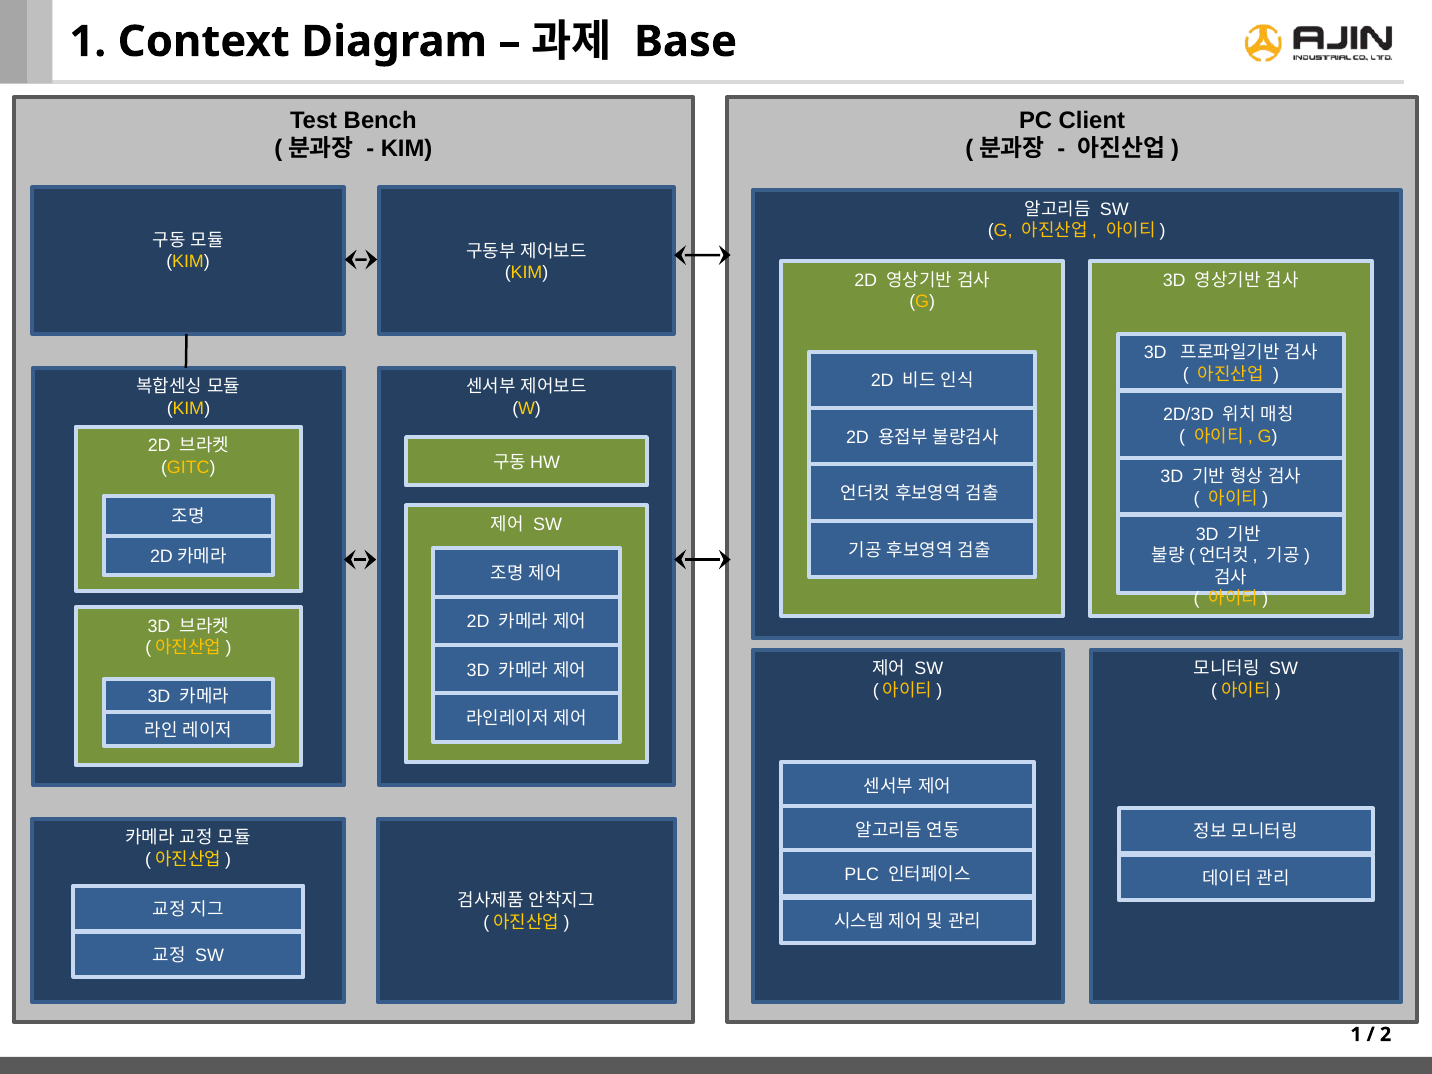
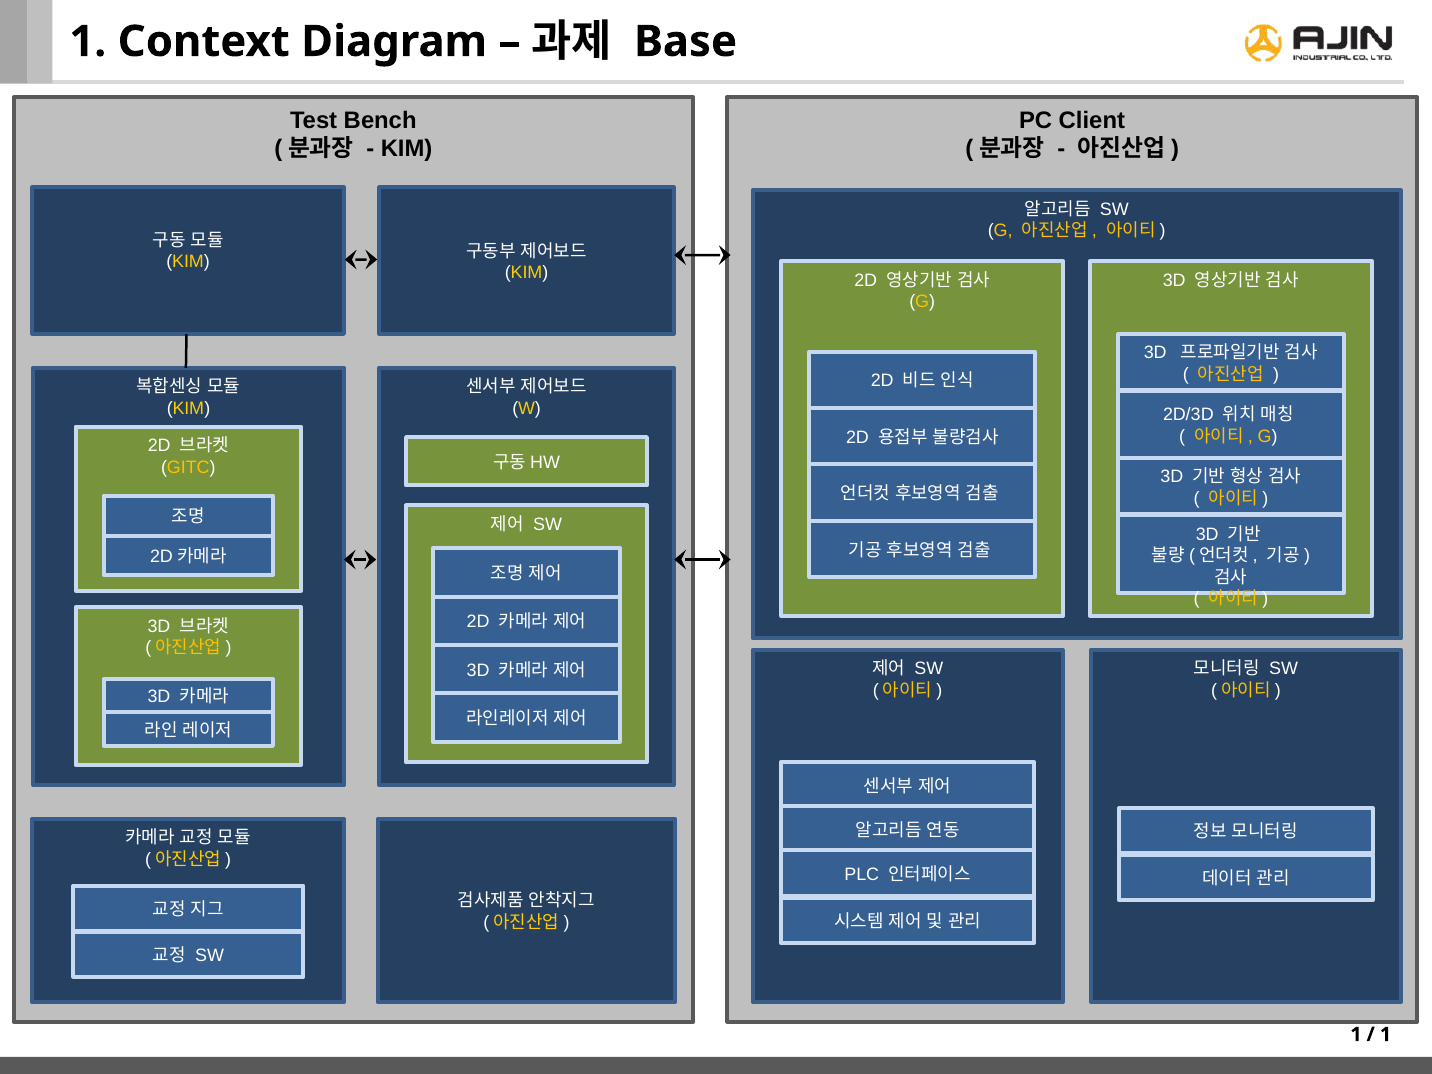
2: 2 -> 1 (1386, 1034)
